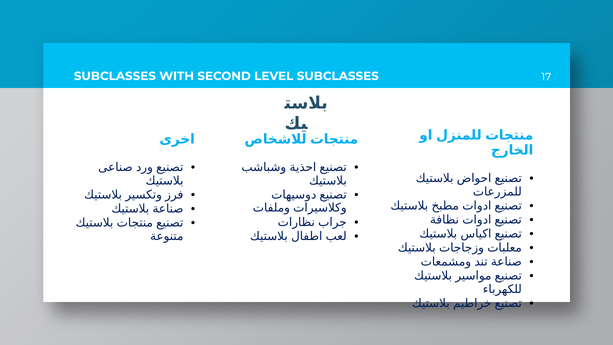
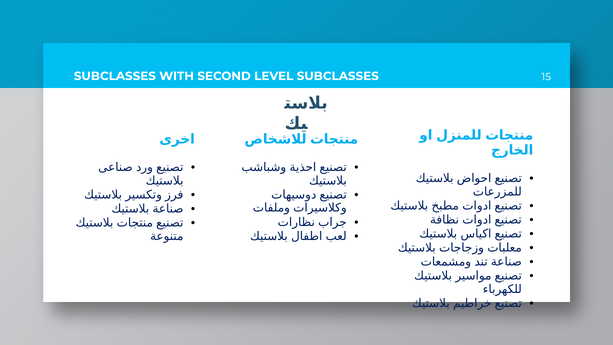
17: 17 -> 15 (546, 77)
